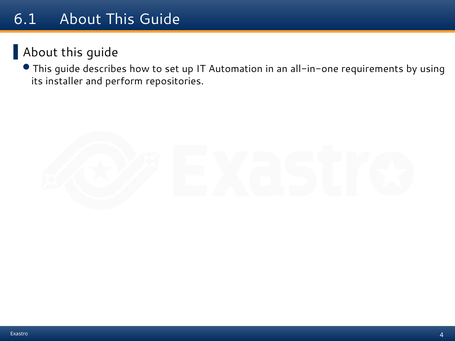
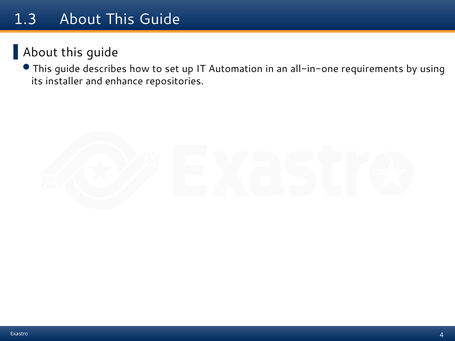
6.1: 6.1 -> 1.3 (25, 19)
perform: perform -> enhance (124, 81)
